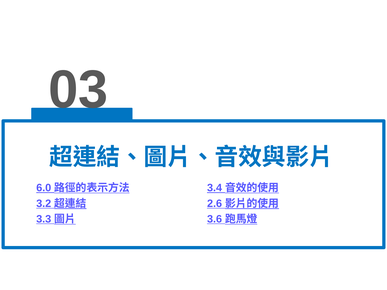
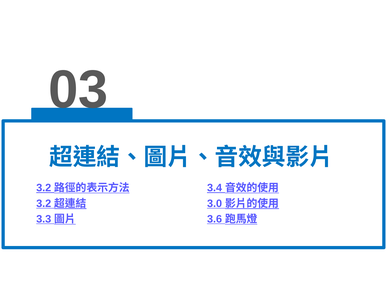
6.0: 6.0 -> 3.2 (44, 188)
2.6: 2.6 -> 3.0 (215, 204)
